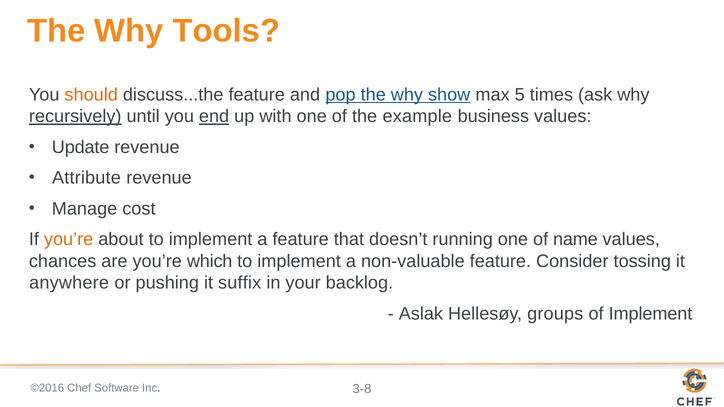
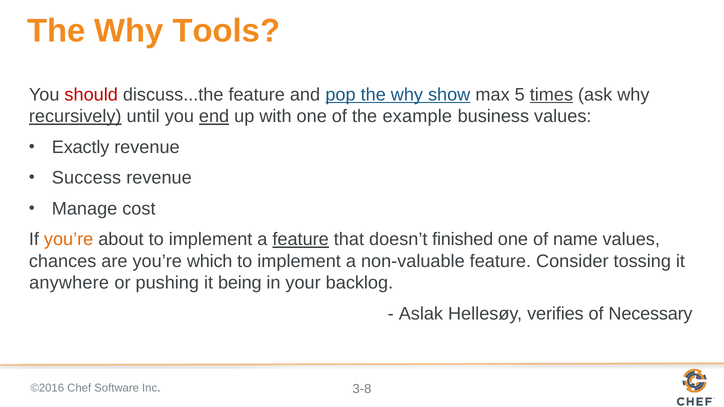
should colour: orange -> red (91, 95)
times underline: none -> present (551, 95)
Update: Update -> Exactly (81, 147)
Attribute: Attribute -> Success (86, 178)
feature underline: none -> present (301, 240)
running: running -> finished (463, 240)
suffix: suffix -> being (240, 283)
groups: groups -> verifies (555, 314)
of Implement: Implement -> Necessary (651, 314)
